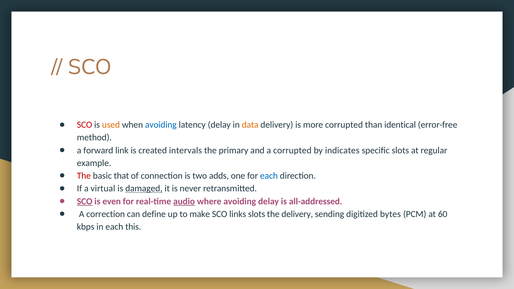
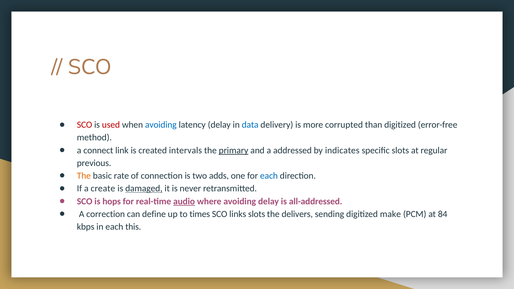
used colour: orange -> red (111, 125)
data colour: orange -> blue (250, 125)
than identical: identical -> digitized (400, 125)
forward: forward -> connect (98, 150)
primary underline: none -> present (234, 150)
a corrupted: corrupted -> addressed (292, 150)
example: example -> previous (94, 163)
The colour: red -> orange (84, 176)
that: that -> rate (121, 176)
virtual: virtual -> create (103, 189)
SCO underline: present -> none (85, 201)
even: even -> hops (112, 201)
make: make -> times (200, 214)
the delivery: delivery -> delivers (297, 214)
bytes: bytes -> make (390, 214)
60: 60 -> 84 (443, 214)
